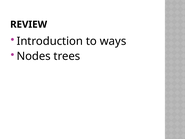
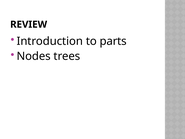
ways: ways -> parts (113, 41)
